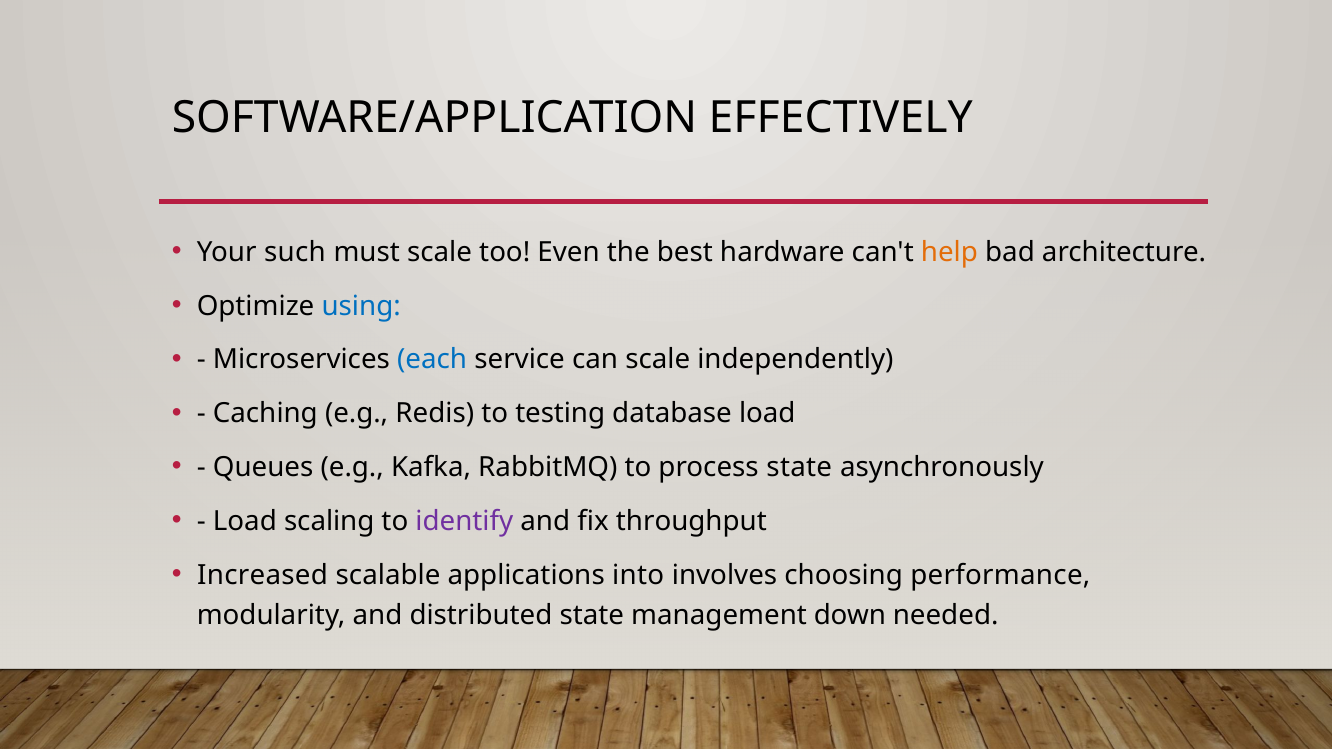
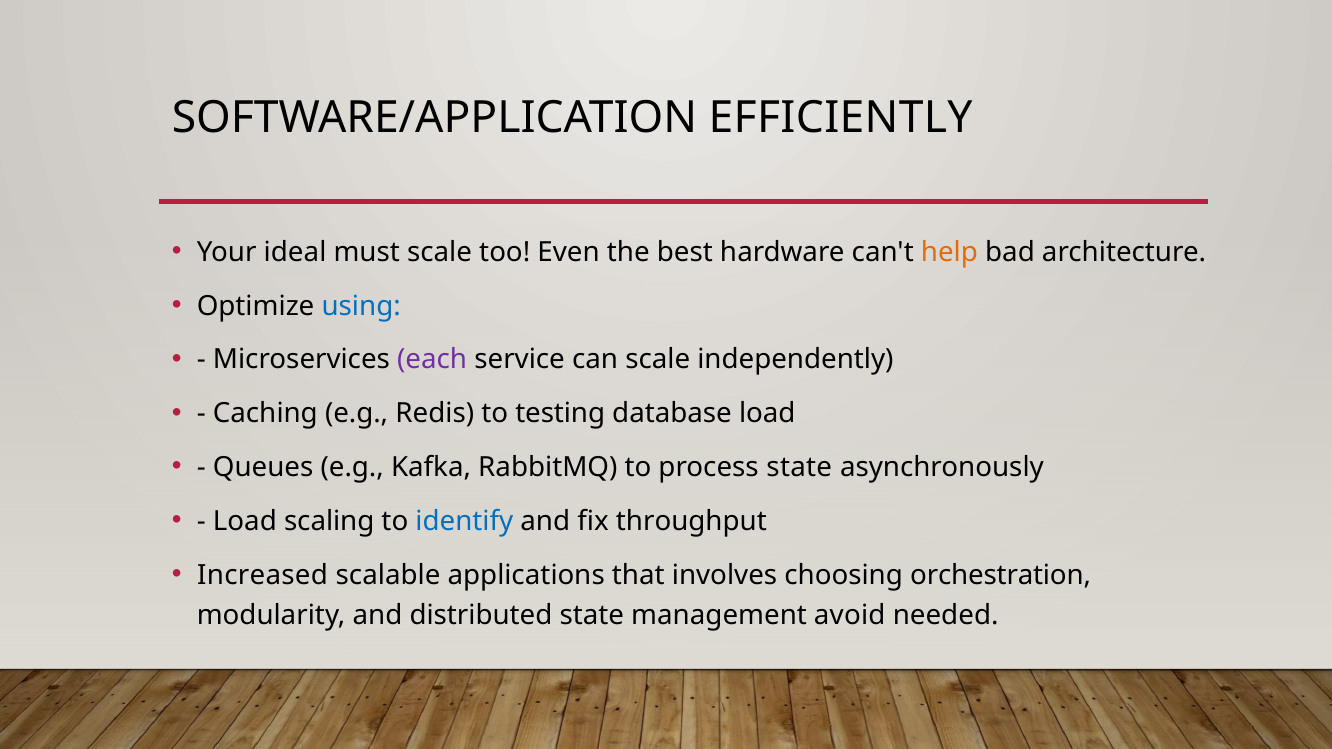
EFFECTIVELY: EFFECTIVELY -> EFFICIENTLY (841, 118)
such: such -> ideal (295, 252)
each colour: blue -> purple (432, 360)
identify colour: purple -> blue (464, 521)
into: into -> that (638, 575)
performance: performance -> orchestration (1001, 575)
down: down -> avoid (850, 615)
